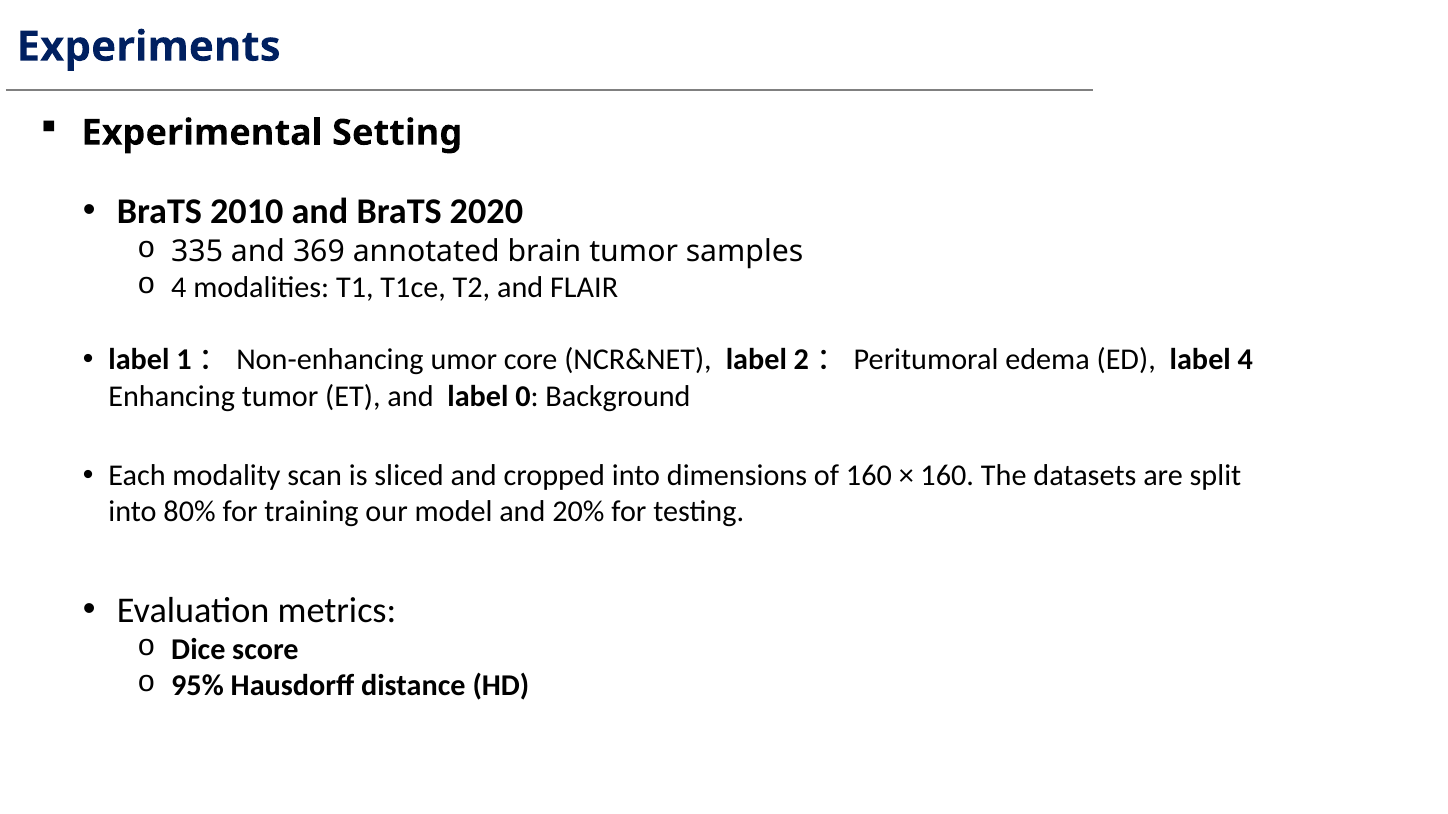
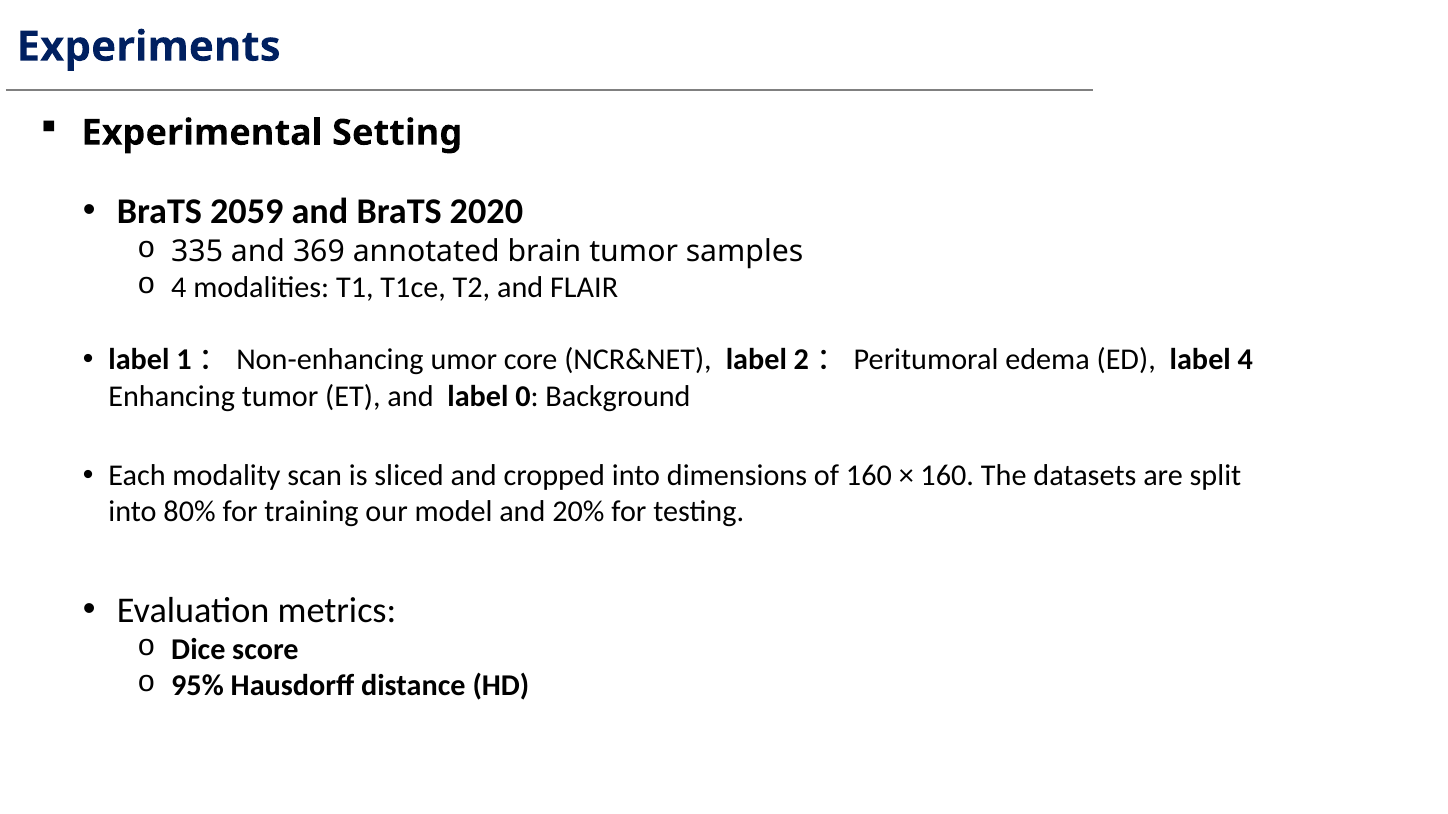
2010: 2010 -> 2059 (247, 212)
